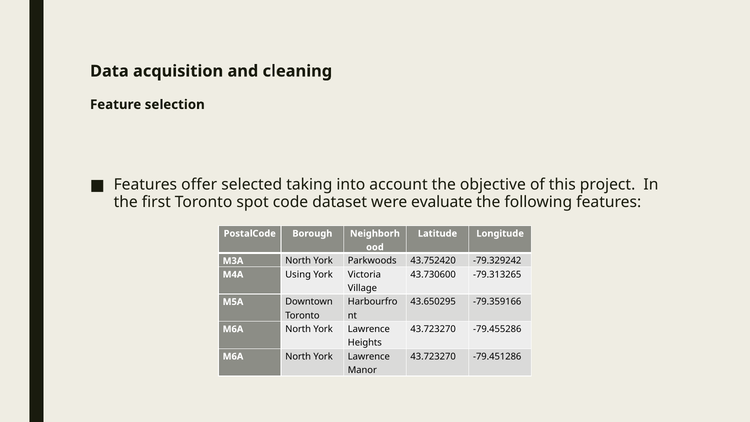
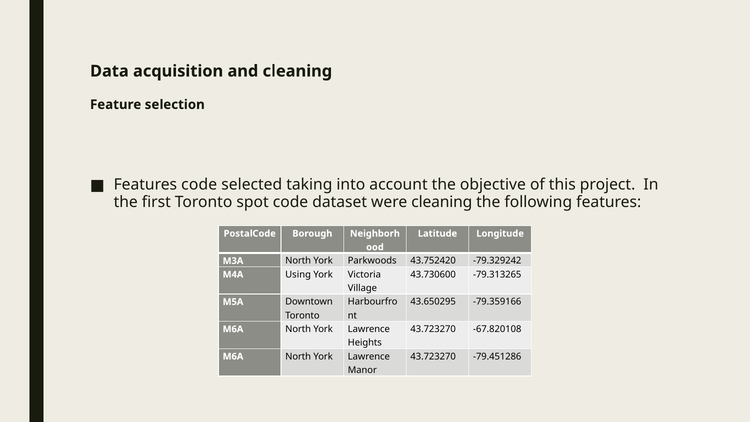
Features offer: offer -> code (199, 185)
were evaluate: evaluate -> cleaning (442, 202)
-79.455286: -79.455286 -> -67.820108 (497, 329)
